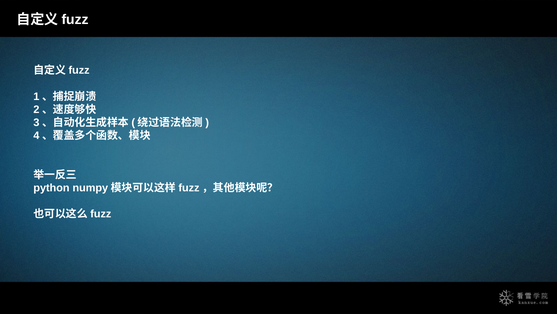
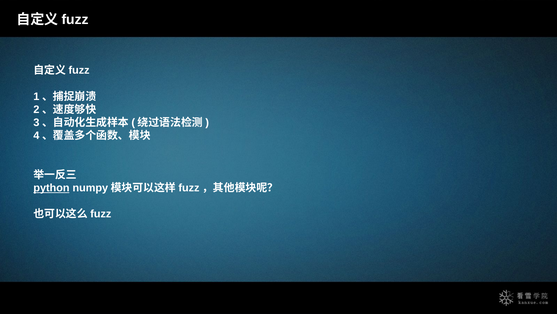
python underline: none -> present (51, 187)
